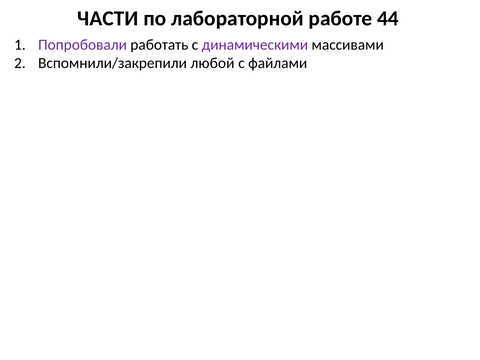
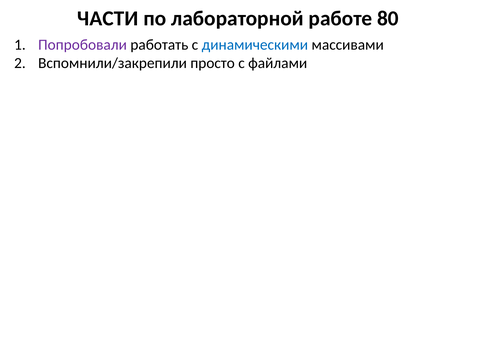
44: 44 -> 80 (388, 19)
динамическими colour: purple -> blue (255, 45)
любой: любой -> просто (213, 63)
